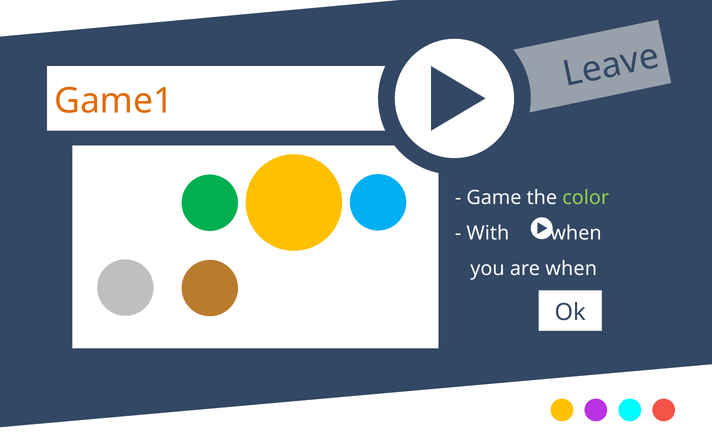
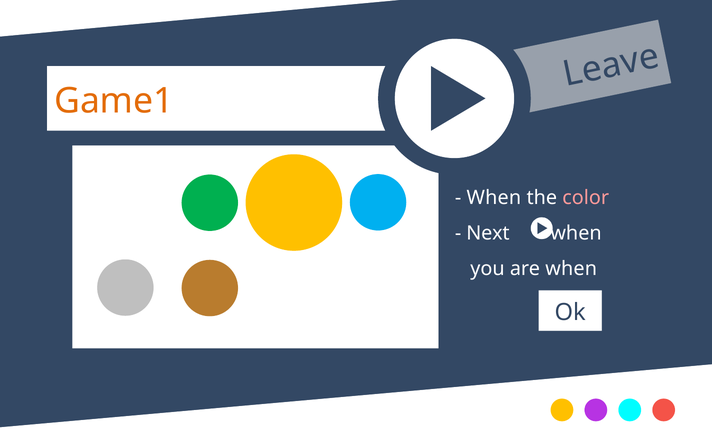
Game: Game -> When (494, 198)
color colour: light green -> pink (586, 198)
With: With -> Next (488, 233)
